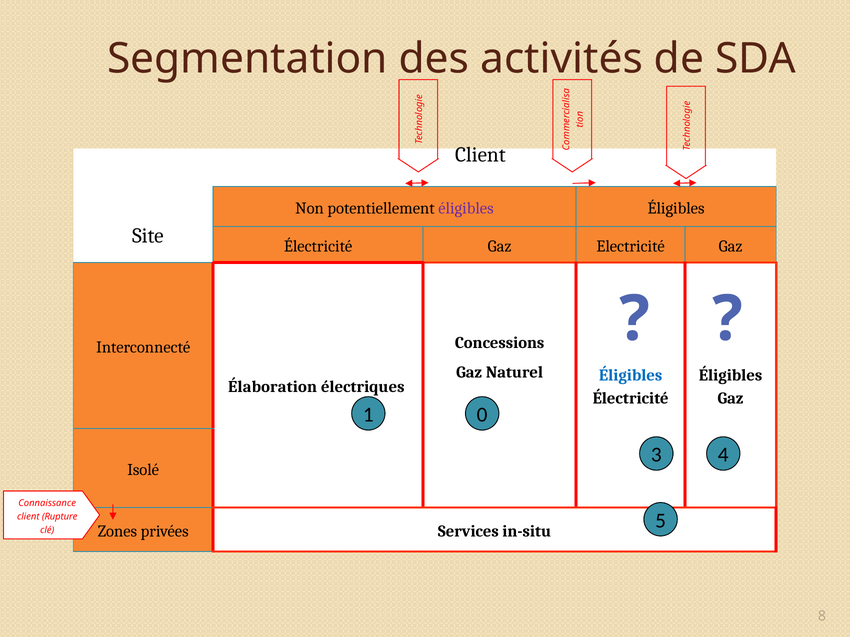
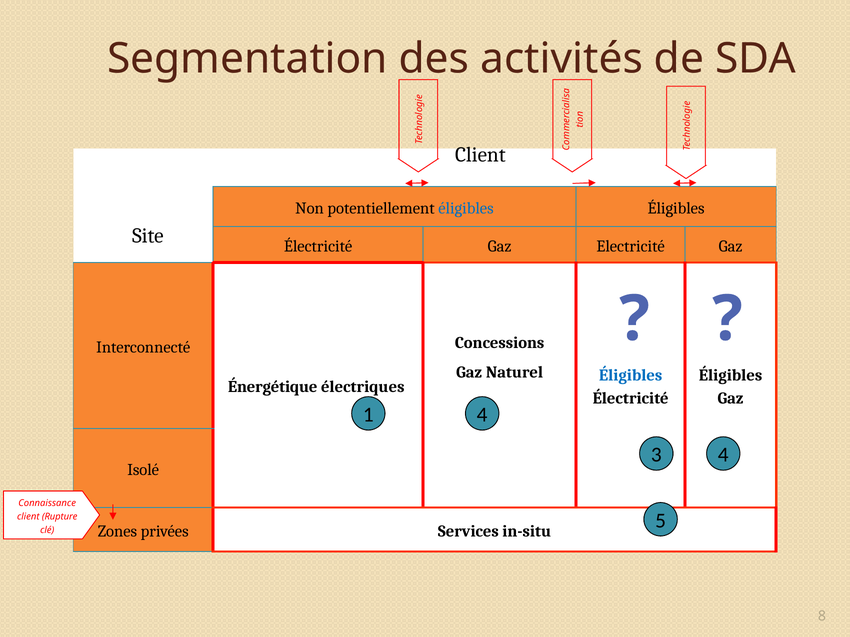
éligibles colour: purple -> blue (466, 208)
Élaboration: Élaboration -> Énergétique (273, 387)
1 0: 0 -> 4 (482, 415)
